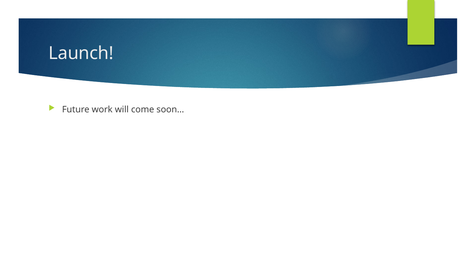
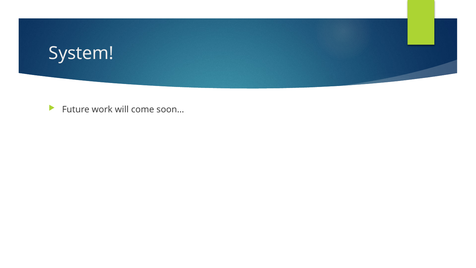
Launch: Launch -> System (81, 53)
